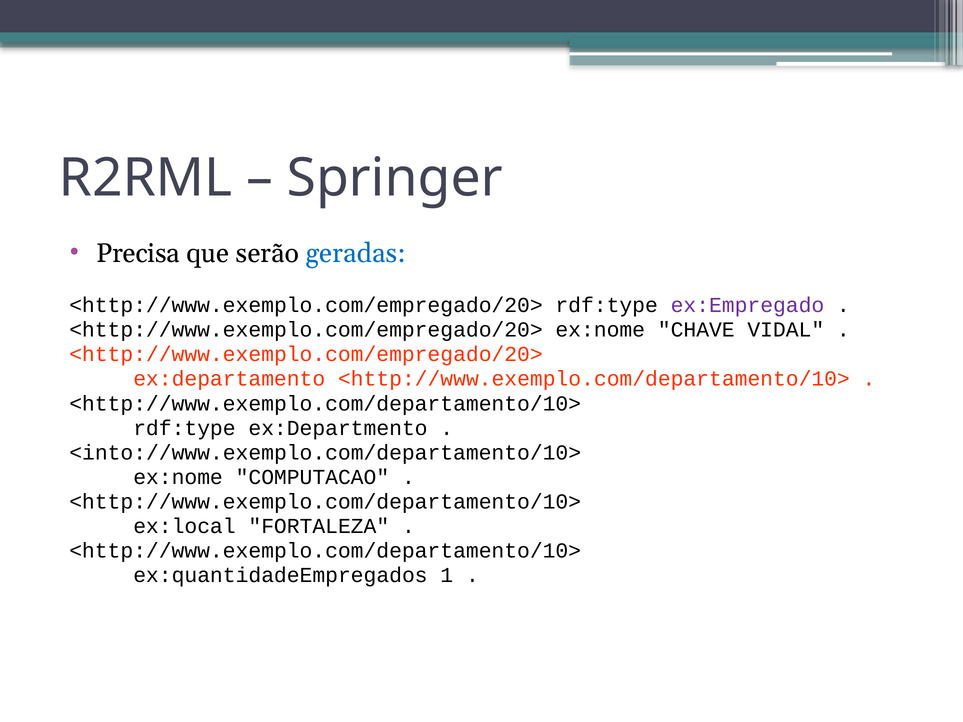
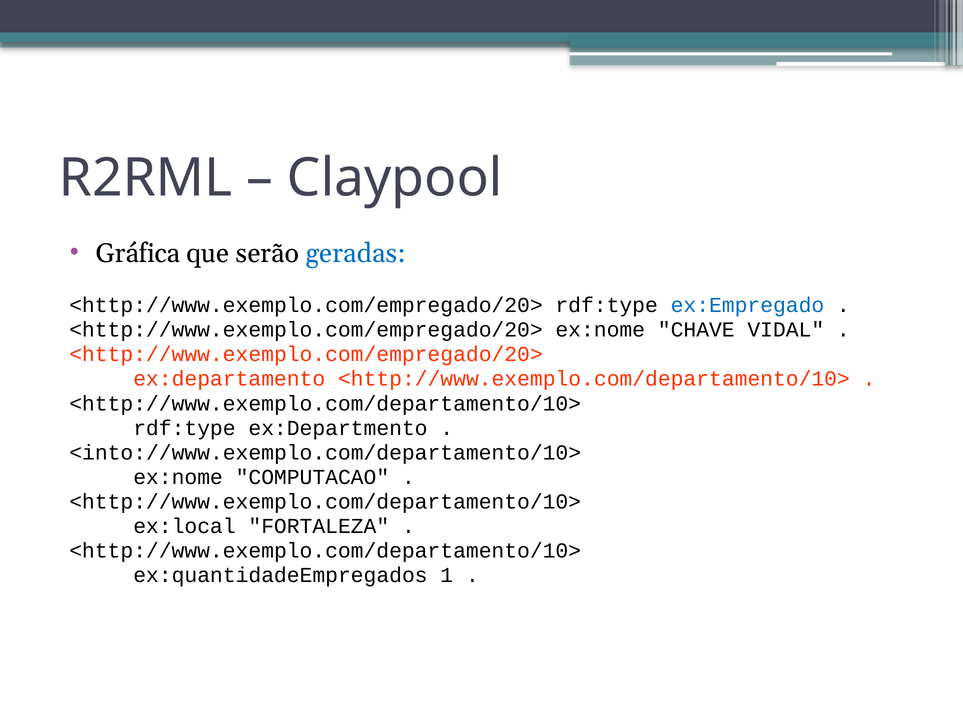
Springer: Springer -> Claypool (395, 178)
Precisa: Precisa -> Gráfica (138, 253)
ex:Empregado colour: purple -> blue (747, 305)
